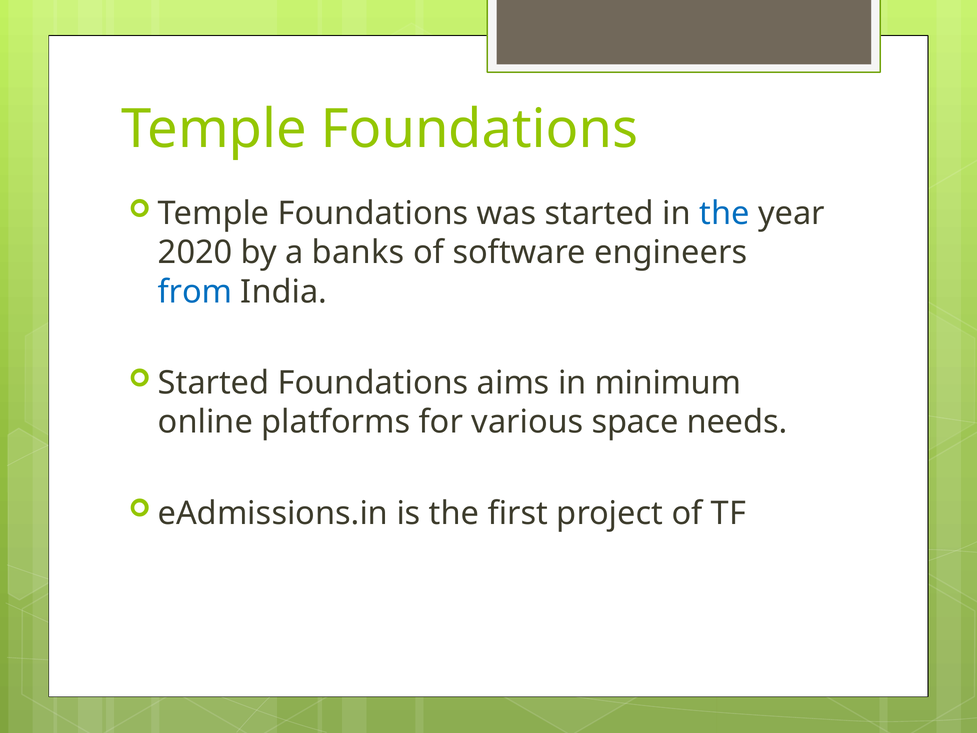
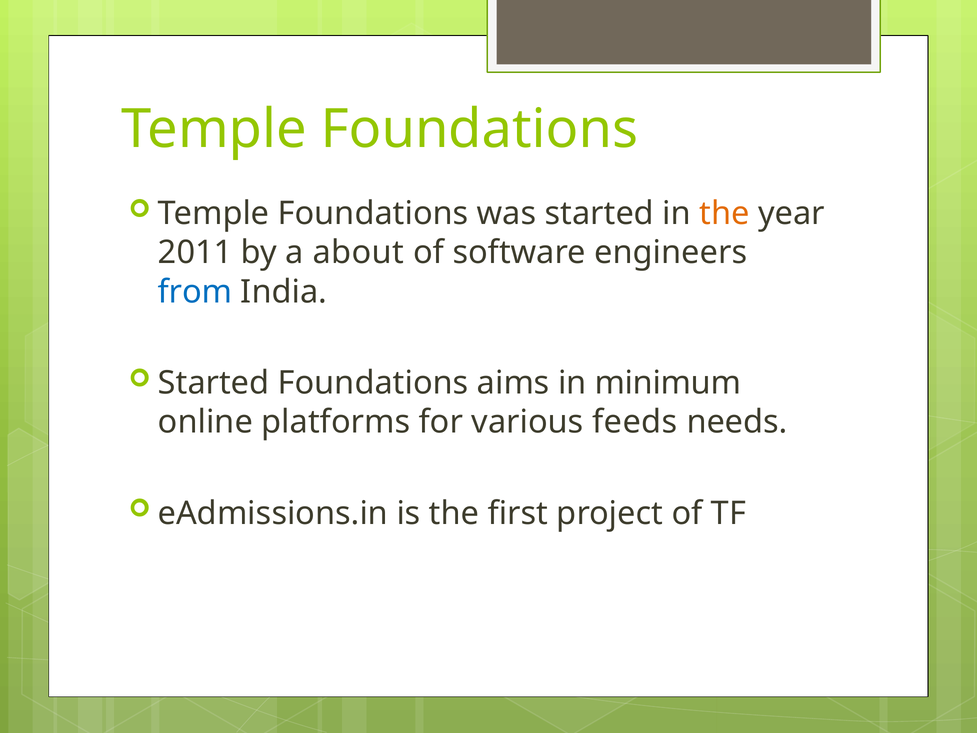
the colour: blue -> orange (725, 214)
2020: 2020 -> 2011 (195, 253)
banks: banks -> about (358, 253)
space: space -> feeds (635, 422)
